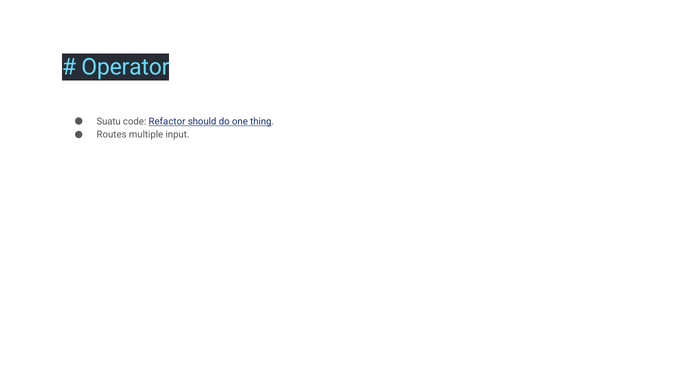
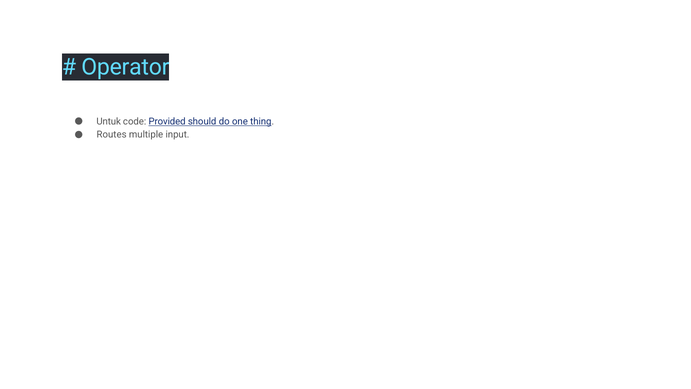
Suatu: Suatu -> Untuk (109, 121)
Refactor: Refactor -> Provided (167, 121)
